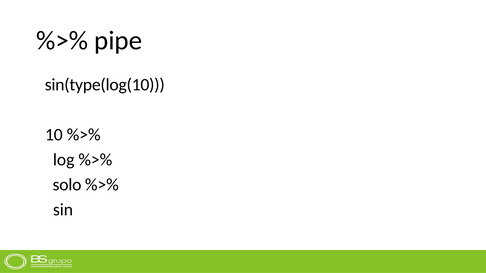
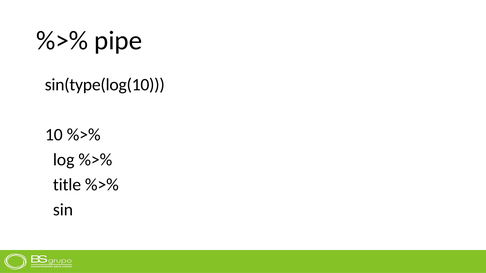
solo: solo -> title (67, 185)
